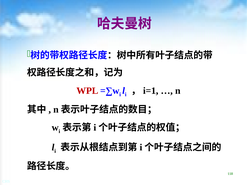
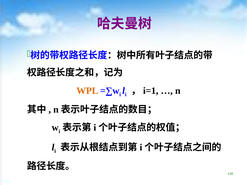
WPL colour: red -> orange (87, 91)
